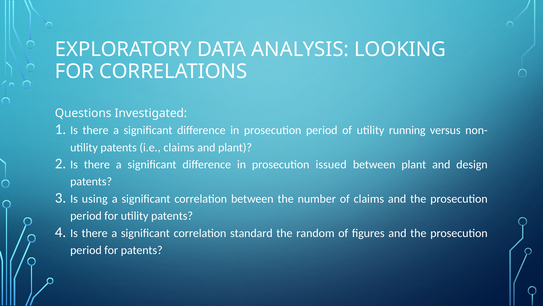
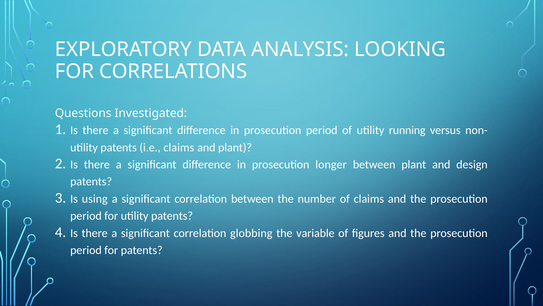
issued: issued -> longer (331, 164)
standard: standard -> globbing (251, 233)
random: random -> variable (315, 233)
